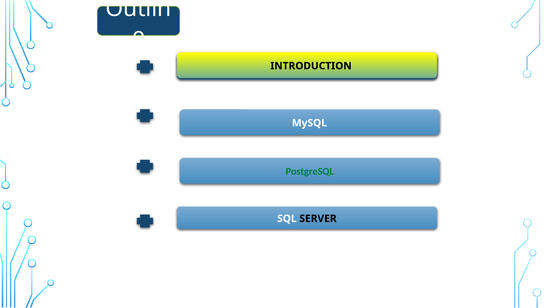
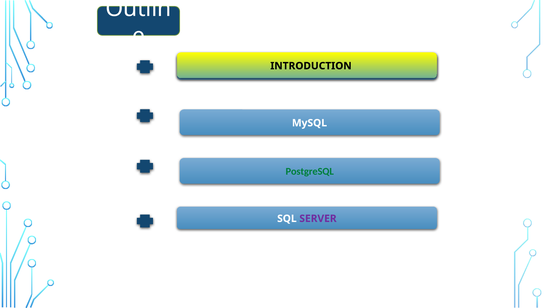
SERVER colour: black -> purple (318, 219)
